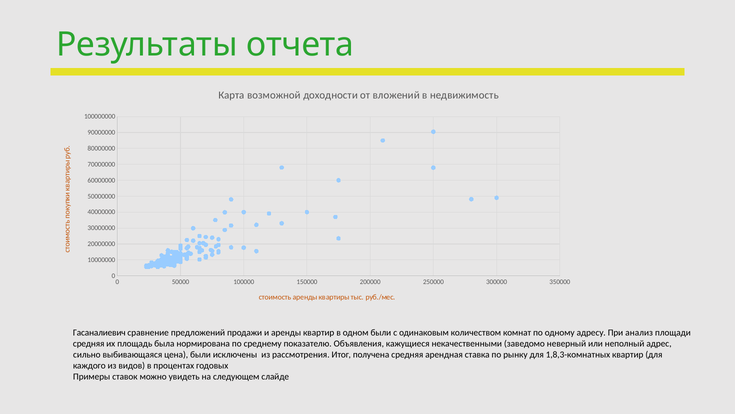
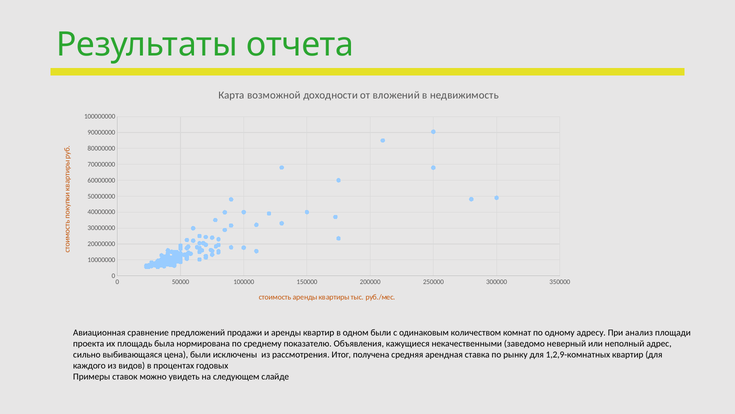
Гасаналиевич: Гасаналиевич -> Авиационная (99, 332)
средняя: средняя -> проекта (89, 343)
1,8,3-комнатных: 1,8,3-комнатных -> 1,2,9-комнатных (578, 354)
